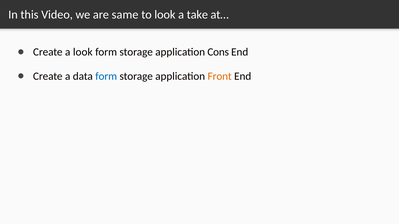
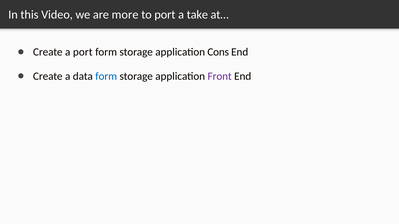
same: same -> more (125, 15)
to look: look -> port (165, 15)
a look: look -> port (83, 52)
Front colour: orange -> purple (220, 76)
